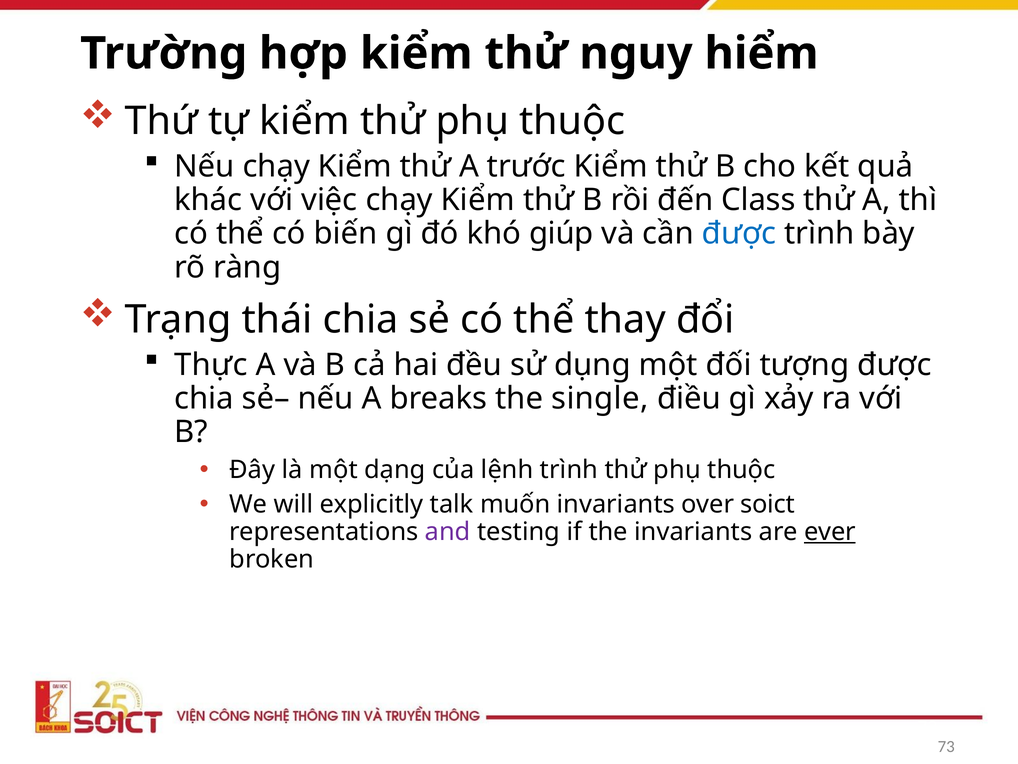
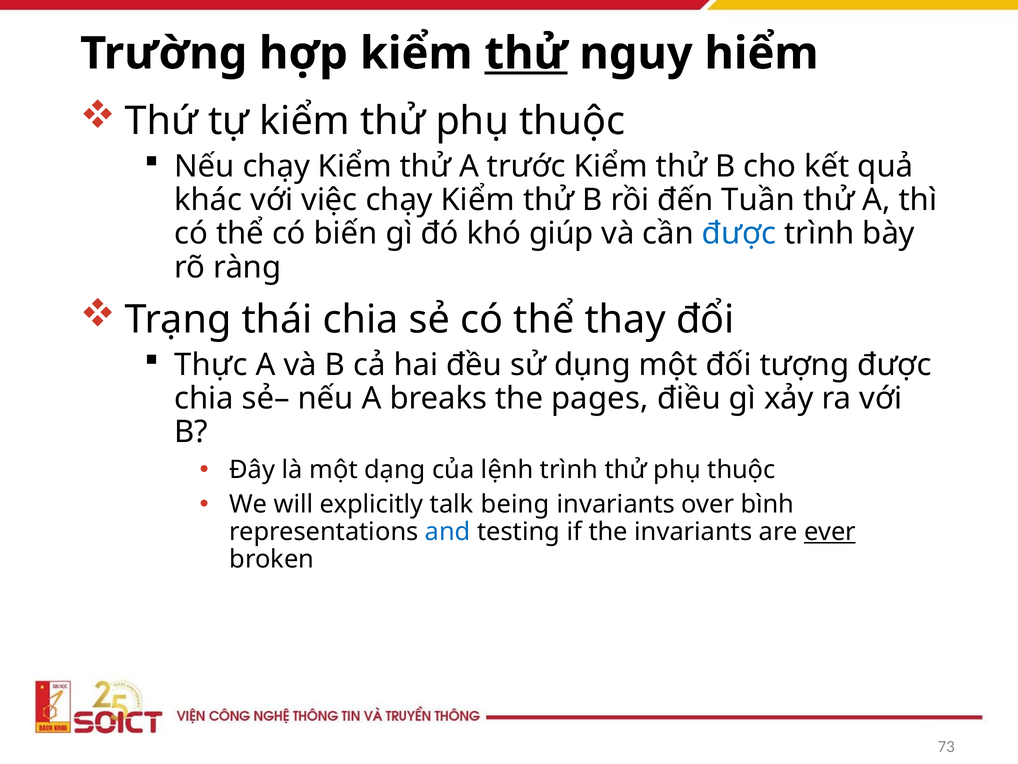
thử underline: none -> present (526, 54)
Class: Class -> Tuần (758, 200)
single: single -> pages (600, 398)
muốn: muốn -> being (515, 504)
soict: soict -> bình (767, 504)
and colour: purple -> blue (448, 532)
